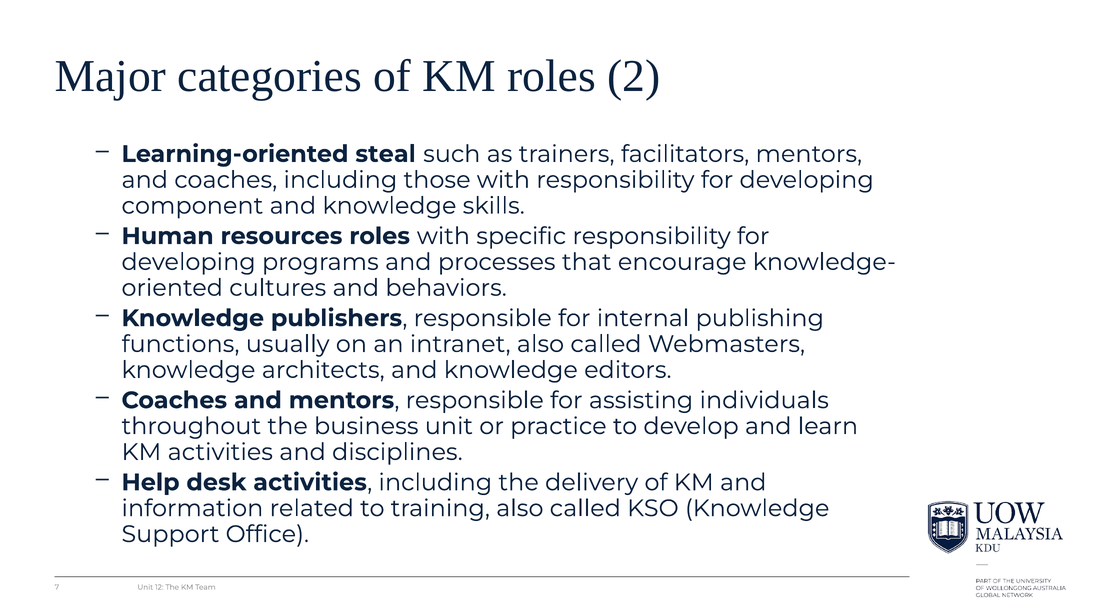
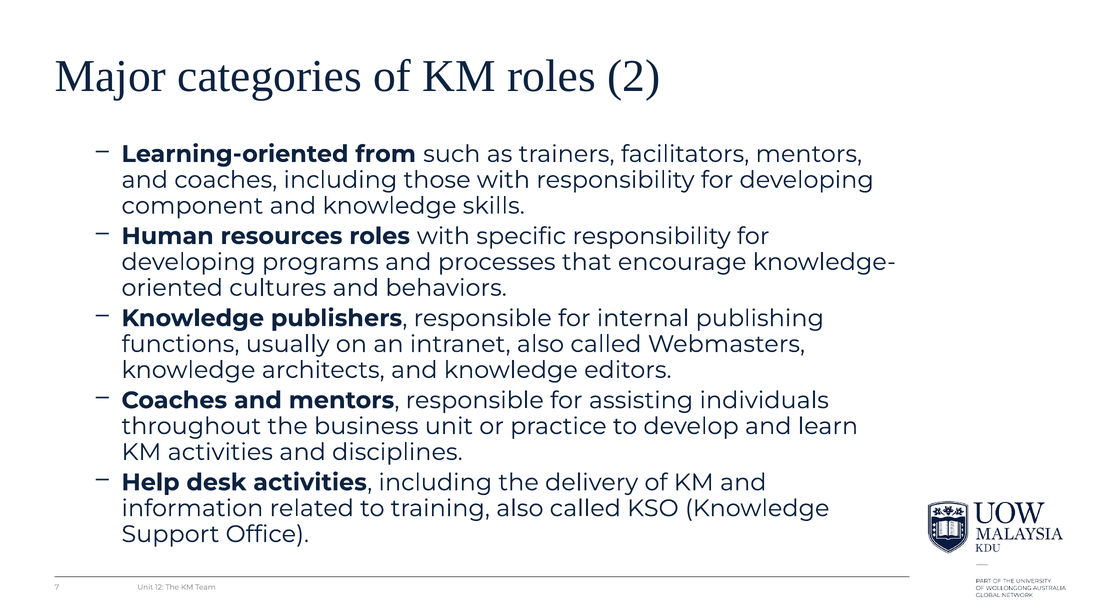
steal: steal -> from (386, 154)
